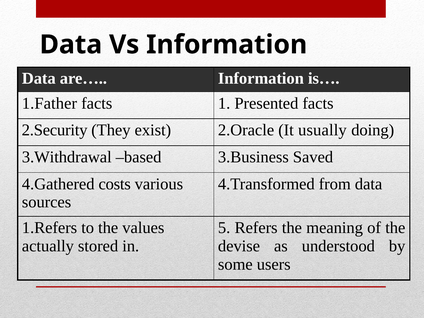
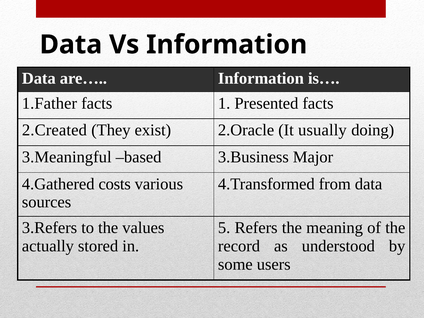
2.Security: 2.Security -> 2.Created (54, 130)
3.Withdrawal: 3.Withdrawal -> 3.Meaningful (67, 157)
Saved: Saved -> Major (313, 157)
1.Refers: 1.Refers -> 3.Refers (50, 228)
devise: devise -> record (239, 246)
